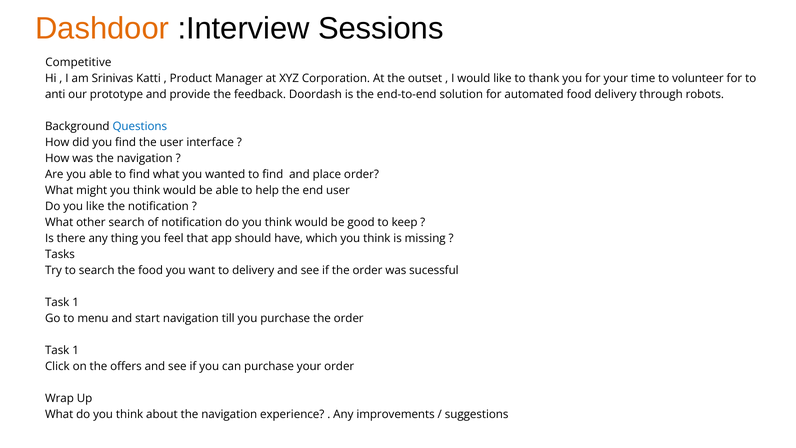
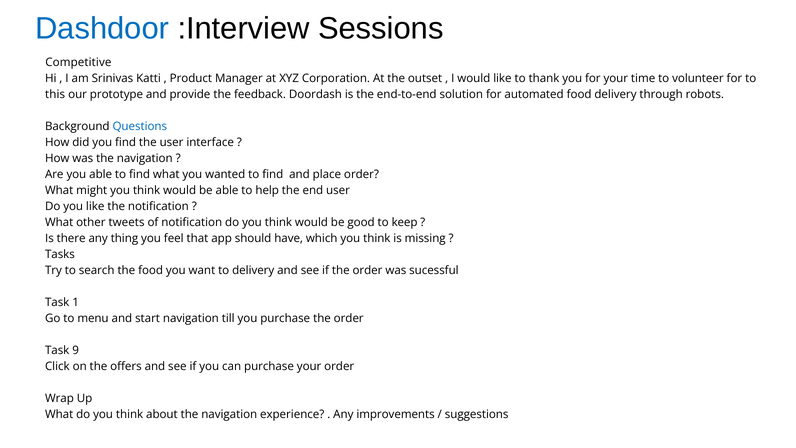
Dashdoor colour: orange -> blue (102, 29)
anti: anti -> this (55, 95)
other search: search -> tweets (127, 222)
1: 1 -> 9 (76, 350)
